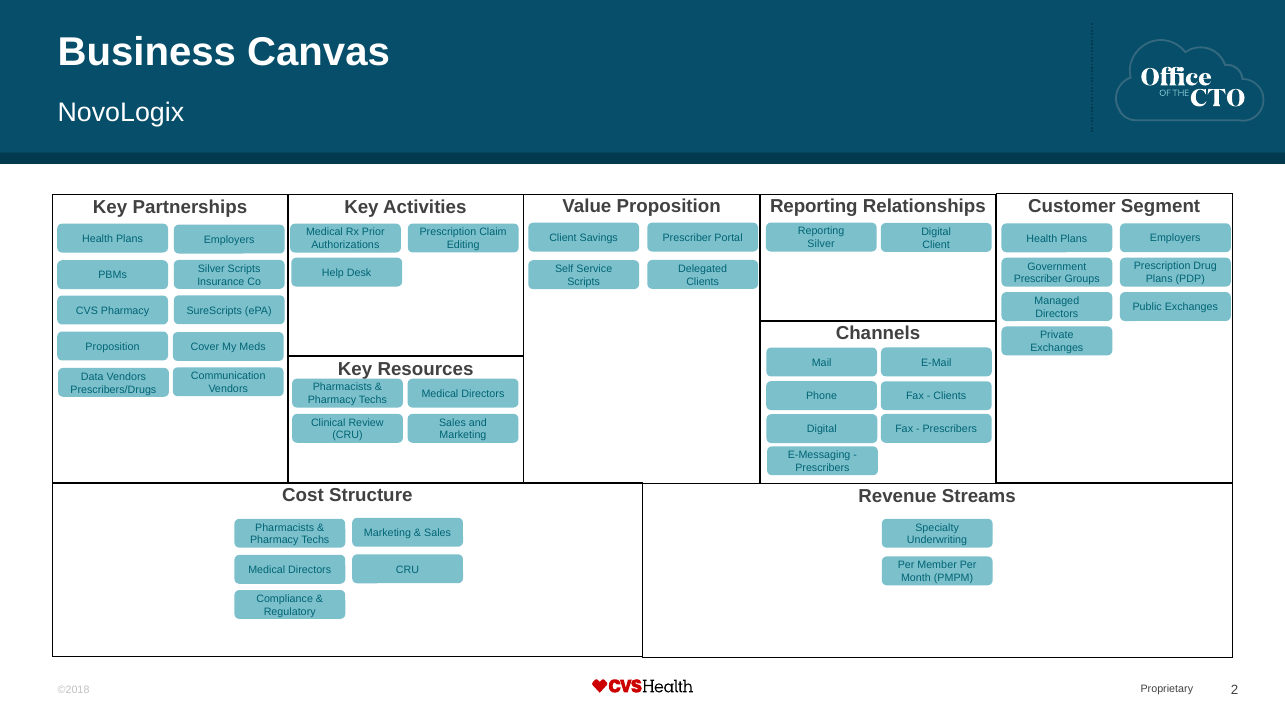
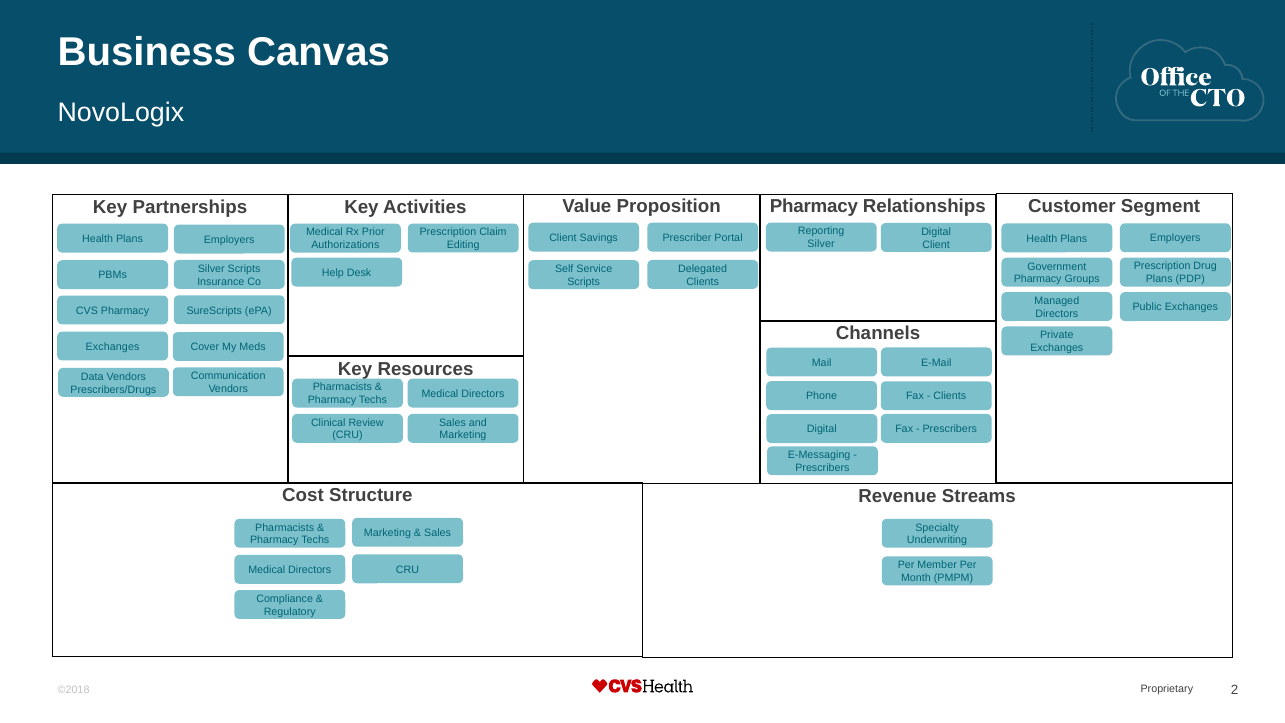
Reporting: Reporting -> Pharmacy (814, 207)
Prescriber: Prescriber -> Pharmacy (1038, 279)
Proposition: Proposition -> Exchanges (113, 347)
